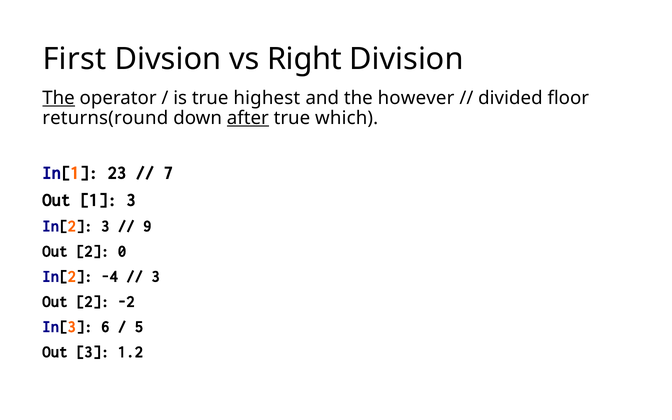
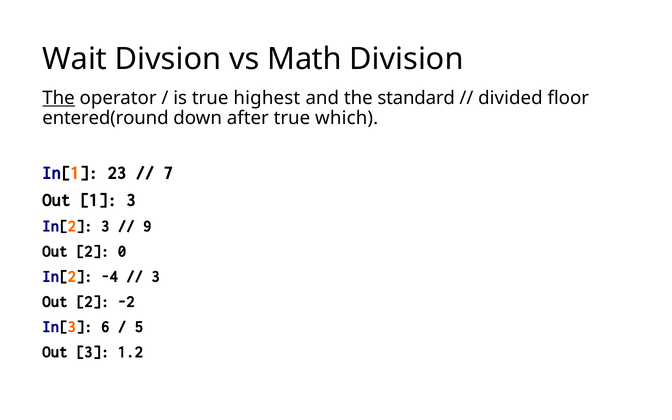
First: First -> Wait (75, 59)
Right: Right -> Math (305, 59)
however: however -> standard (416, 98)
returns(round: returns(round -> entered(round (105, 118)
after underline: present -> none (248, 118)
